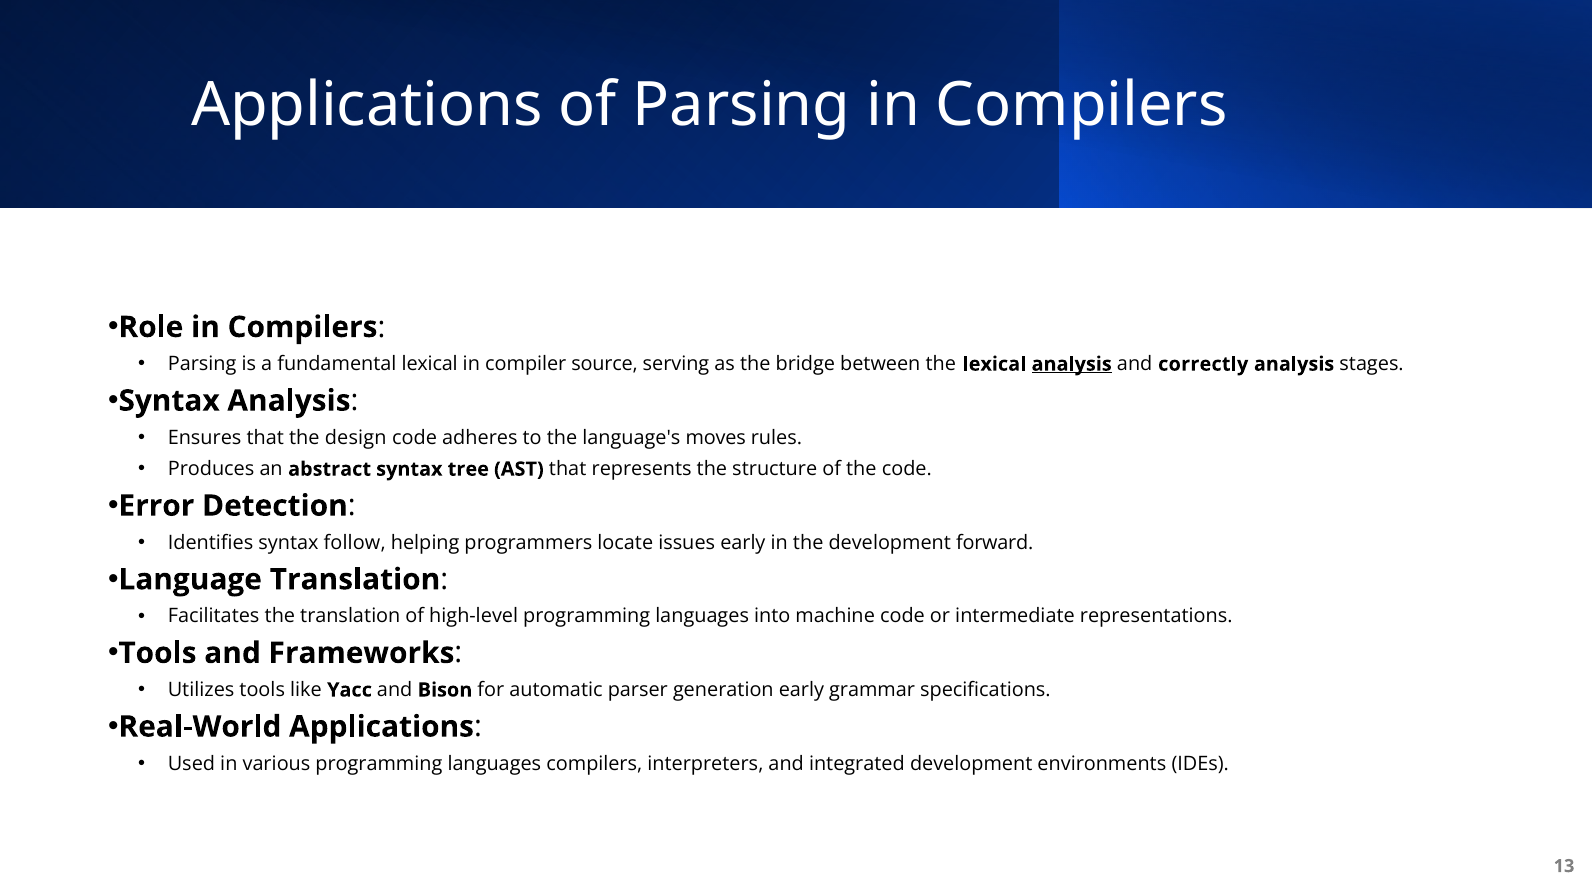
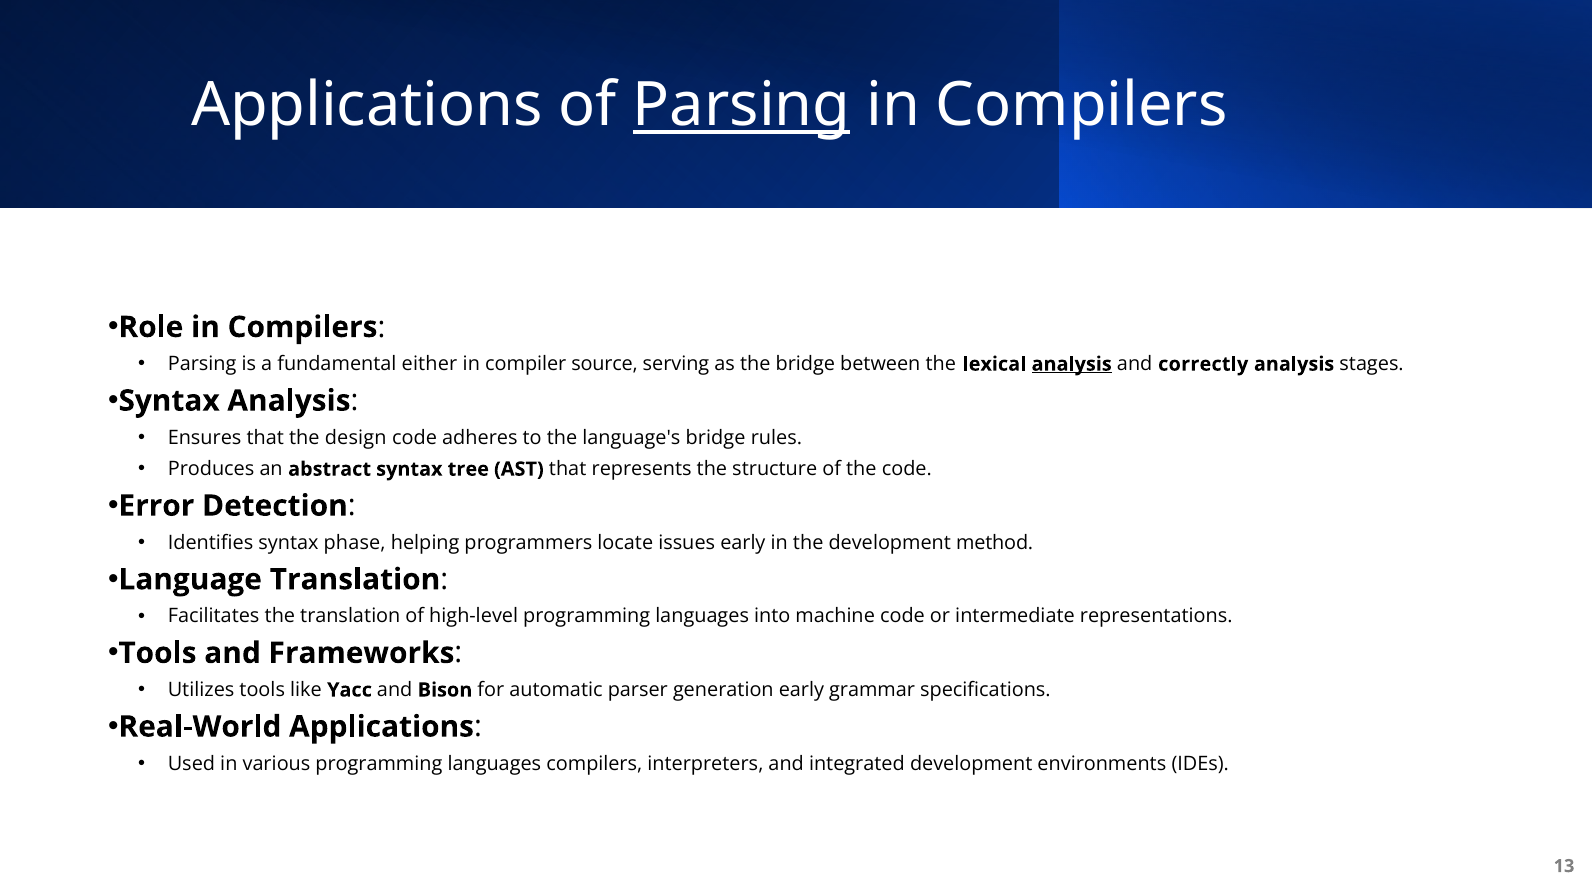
Parsing underline: none -> present (742, 106)
fundamental lexical: lexical -> either (430, 364)
language's moves: moves -> bridge (716, 438)
follow: follow -> phase (355, 543)
forward: forward -> method (995, 543)
